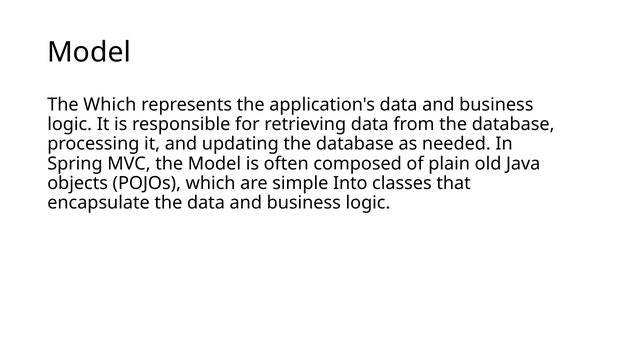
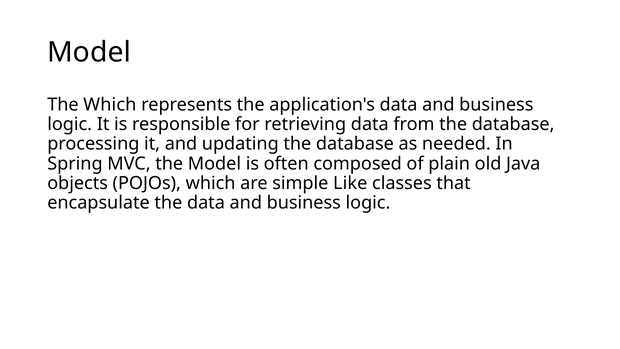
Into: Into -> Like (350, 183)
